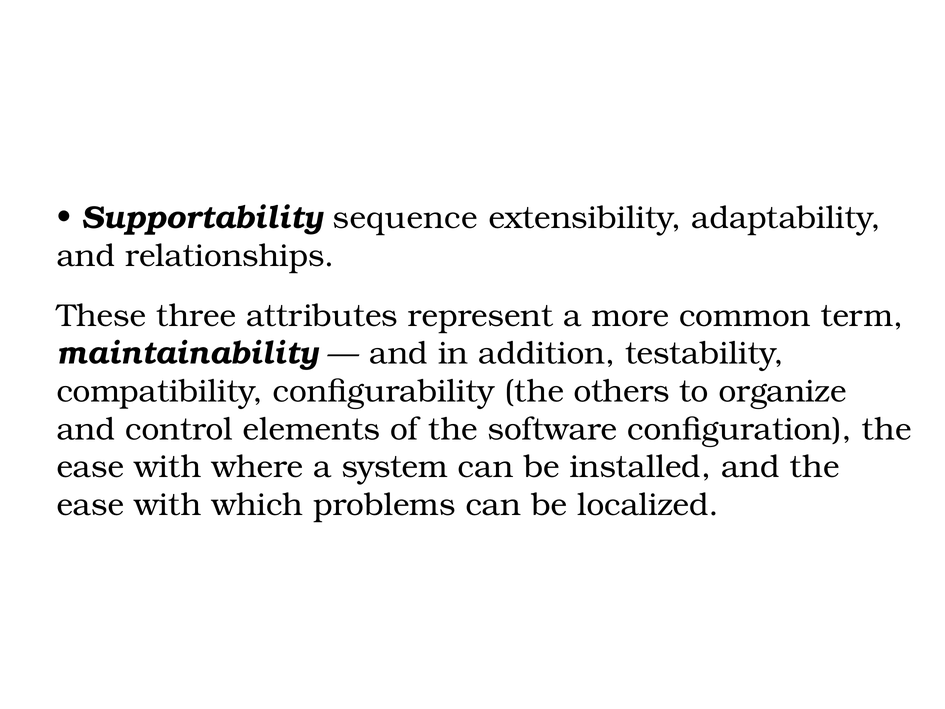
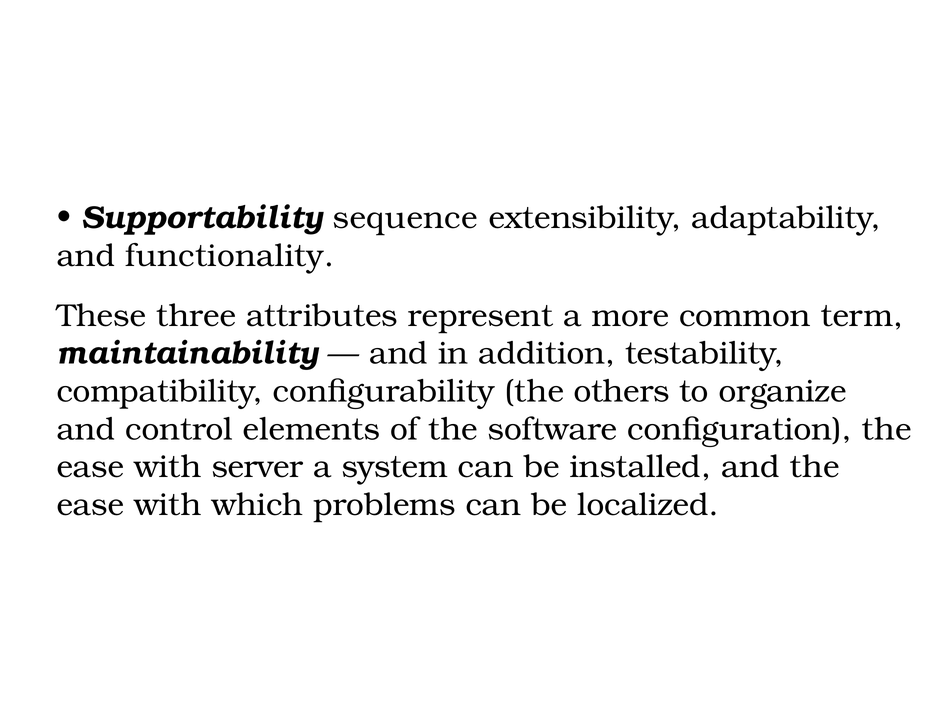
relationships: relationships -> functionality (230, 256)
where: where -> server (257, 467)
